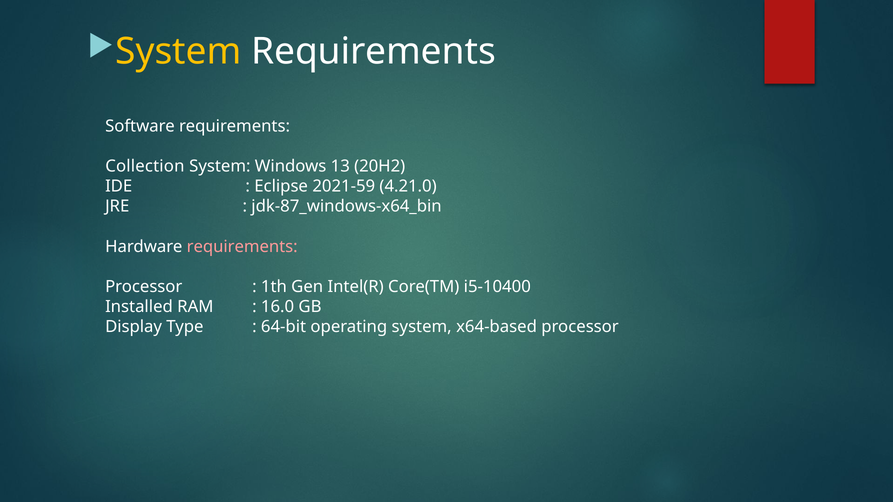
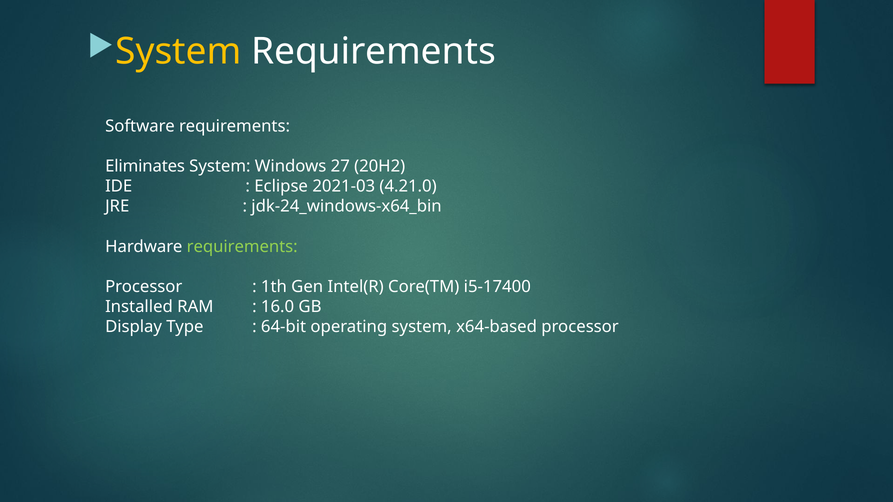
Collection: Collection -> Eliminates (145, 166)
13: 13 -> 27 (340, 166)
2021-59: 2021-59 -> 2021-03 (344, 186)
jdk-87_windows-x64_bin: jdk-87_windows-x64_bin -> jdk-24_windows-x64_bin (347, 206)
requirements colour: pink -> light green (242, 247)
i5-10400: i5-10400 -> i5-17400 (497, 287)
